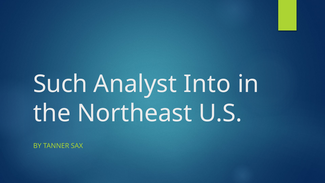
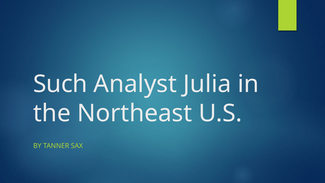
Into: Into -> Julia (207, 84)
